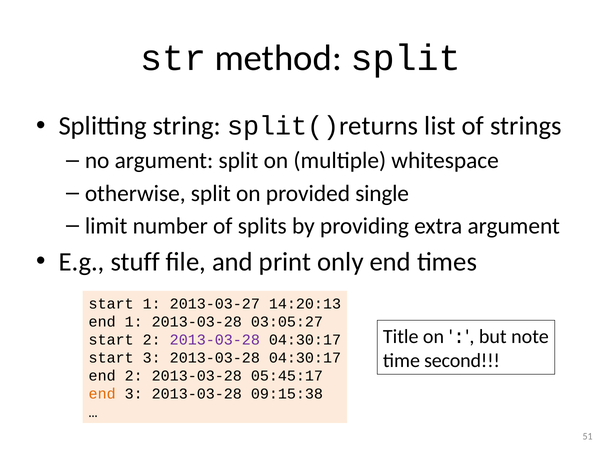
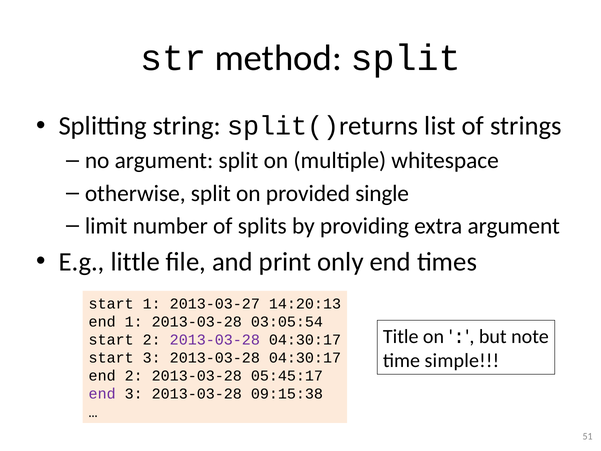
stuff: stuff -> little (135, 262)
03:05:27: 03:05:27 -> 03:05:54 (287, 322)
second: second -> simple (462, 360)
end colour: orange -> purple (102, 394)
